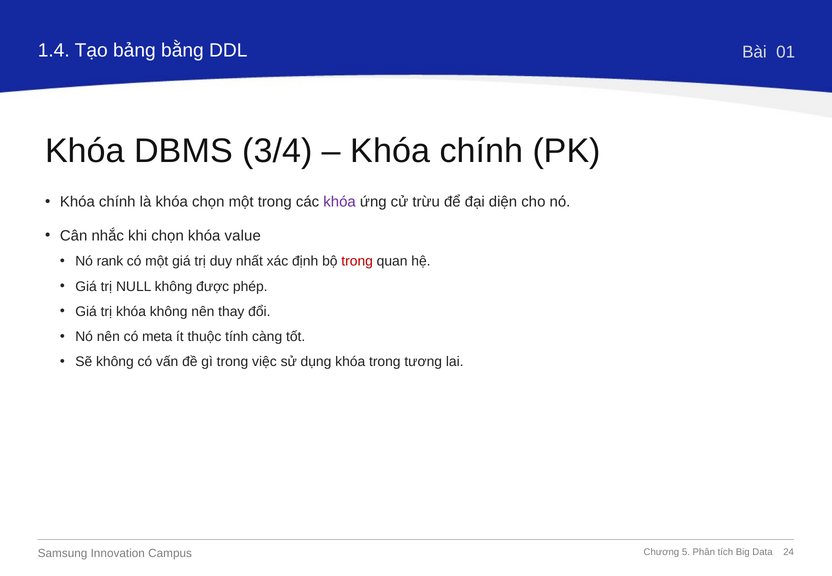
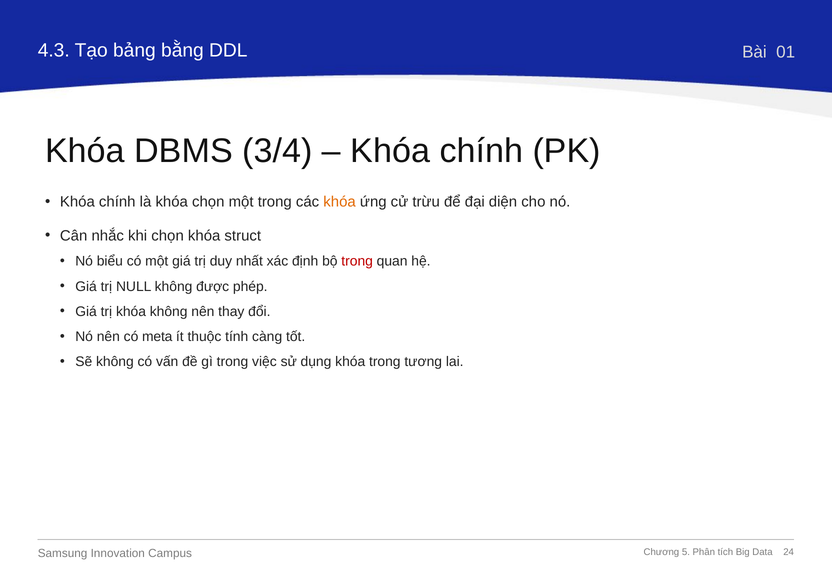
1.4: 1.4 -> 4.3 (54, 50)
khóa colour: purple -> orange (340, 202)
value: value -> struct (243, 236)
rank: rank -> biểu (110, 261)
